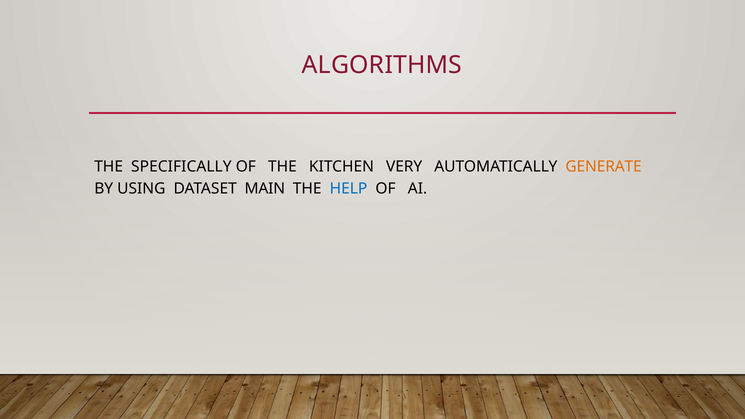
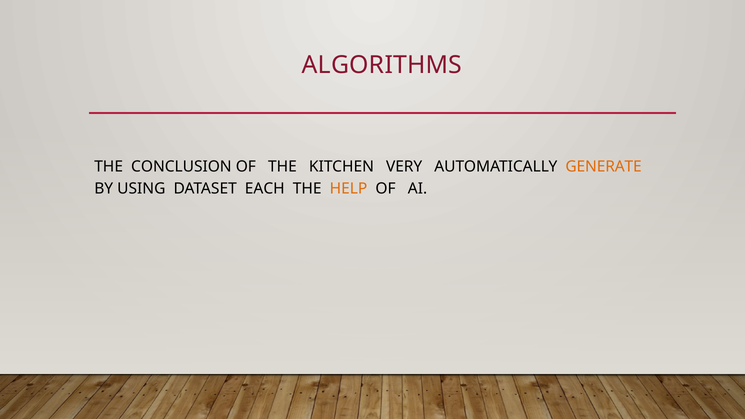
SPECIFICALLY: SPECIFICALLY -> CONCLUSION (181, 166)
MAIN: MAIN -> EACH (265, 189)
HELP colour: blue -> orange (349, 189)
